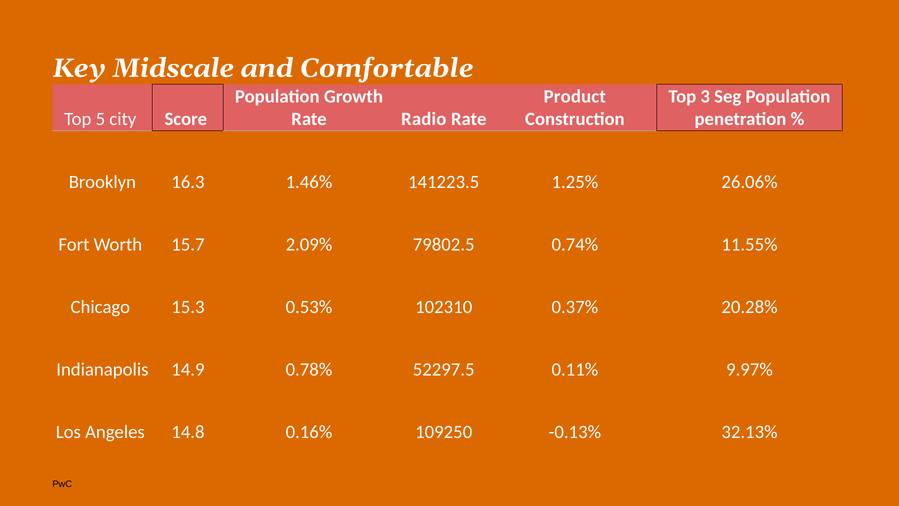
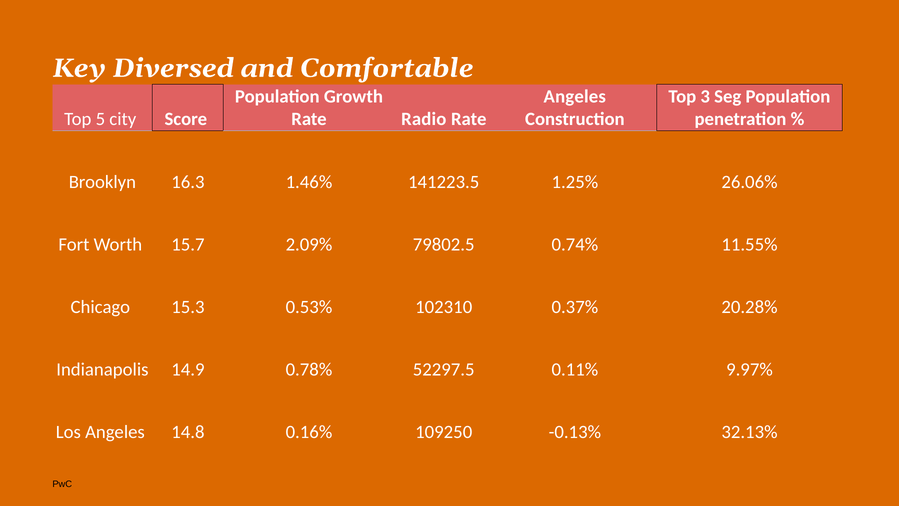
Midscale: Midscale -> Diversed (173, 68)
Product: Product -> Angeles (575, 96)
